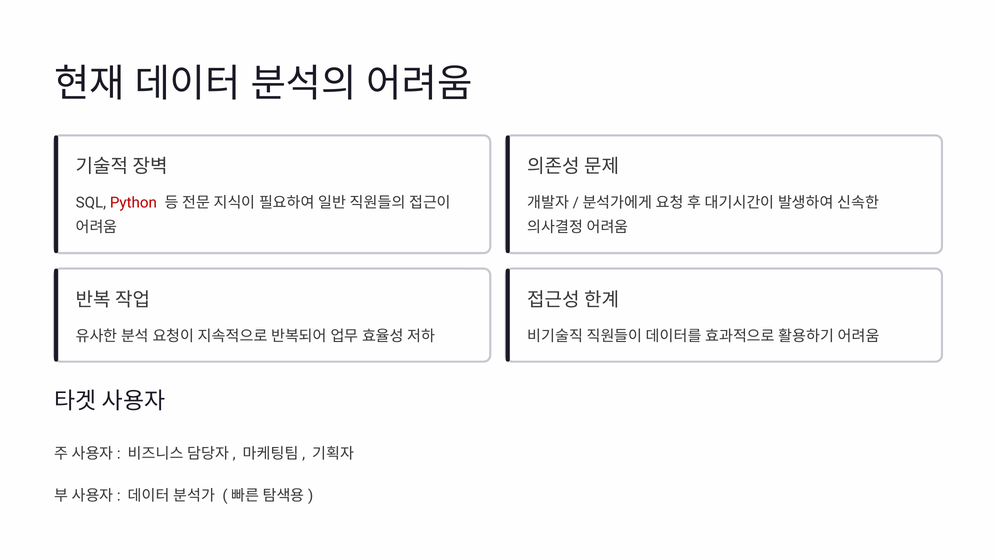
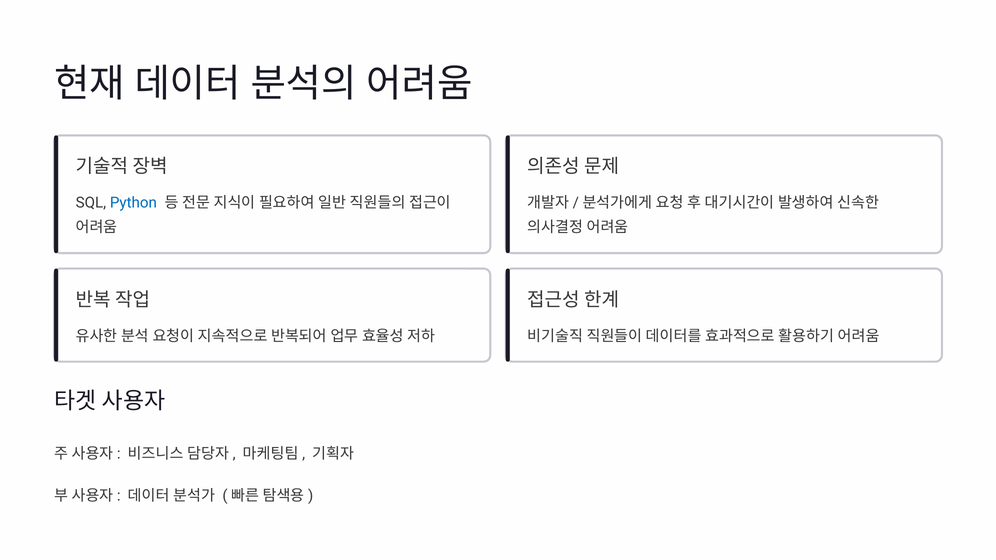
Python colour: red -> blue (133, 203)
